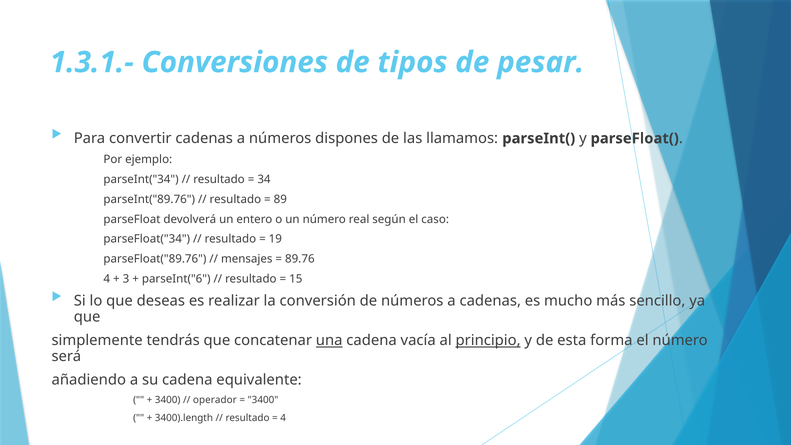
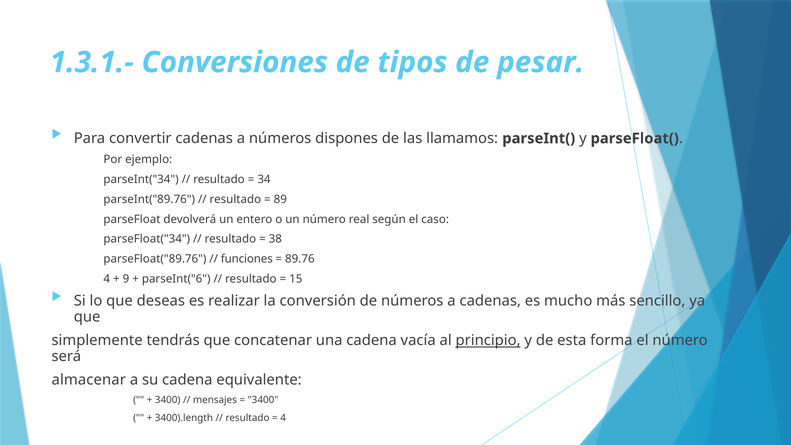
19: 19 -> 38 (275, 239)
mensajes: mensajes -> funciones (247, 259)
3: 3 -> 9 (126, 279)
una underline: present -> none (329, 340)
añadiendo: añadiendo -> almacenar (89, 380)
operador: operador -> mensajes (215, 400)
